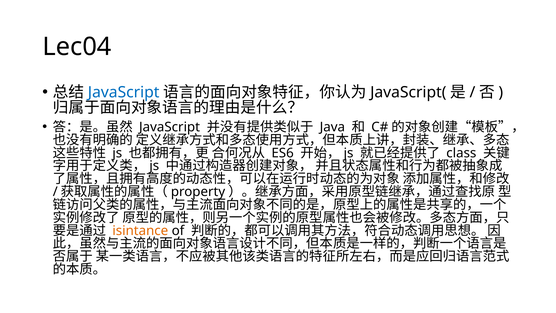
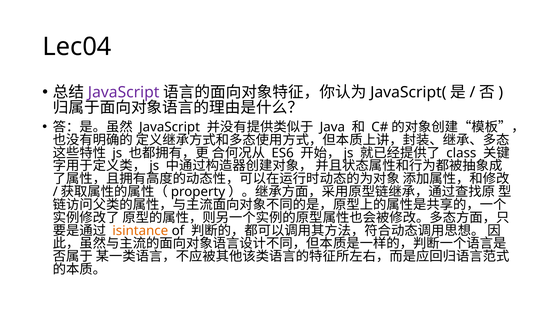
JavaScript colour: blue -> purple (124, 92)
